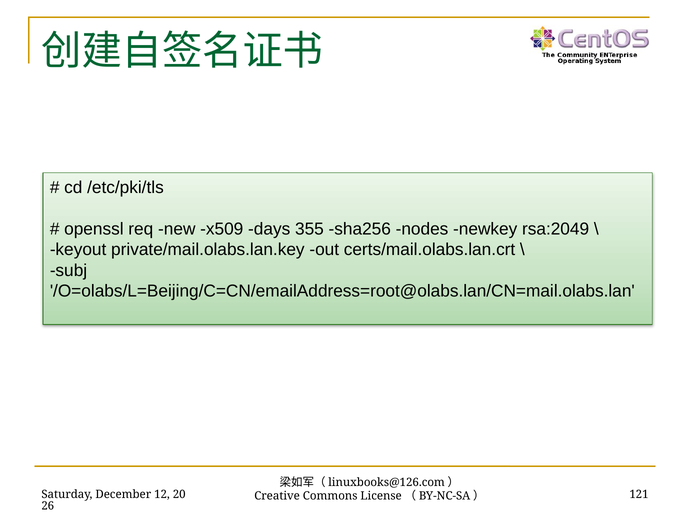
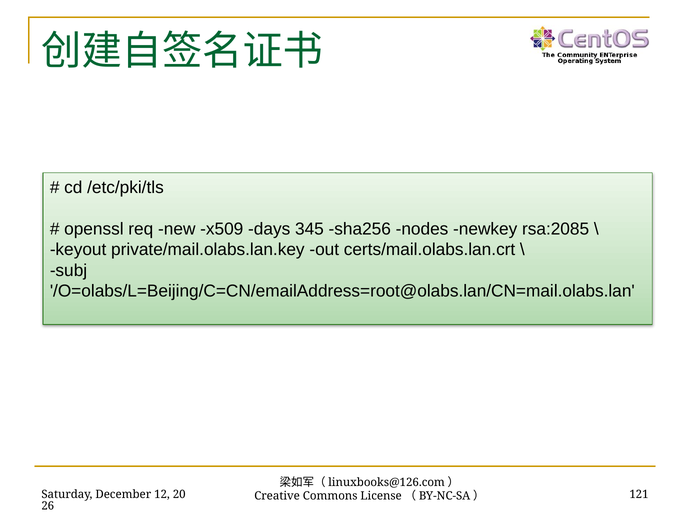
355: 355 -> 345 (309, 229)
rsa:2049: rsa:2049 -> rsa:2085 (556, 229)
